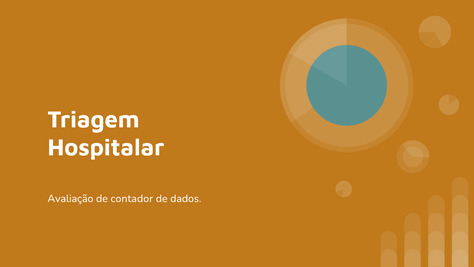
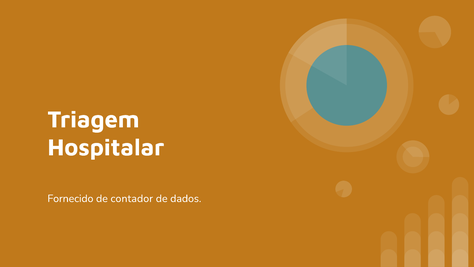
Avaliação: Avaliação -> Fornecido (70, 198)
